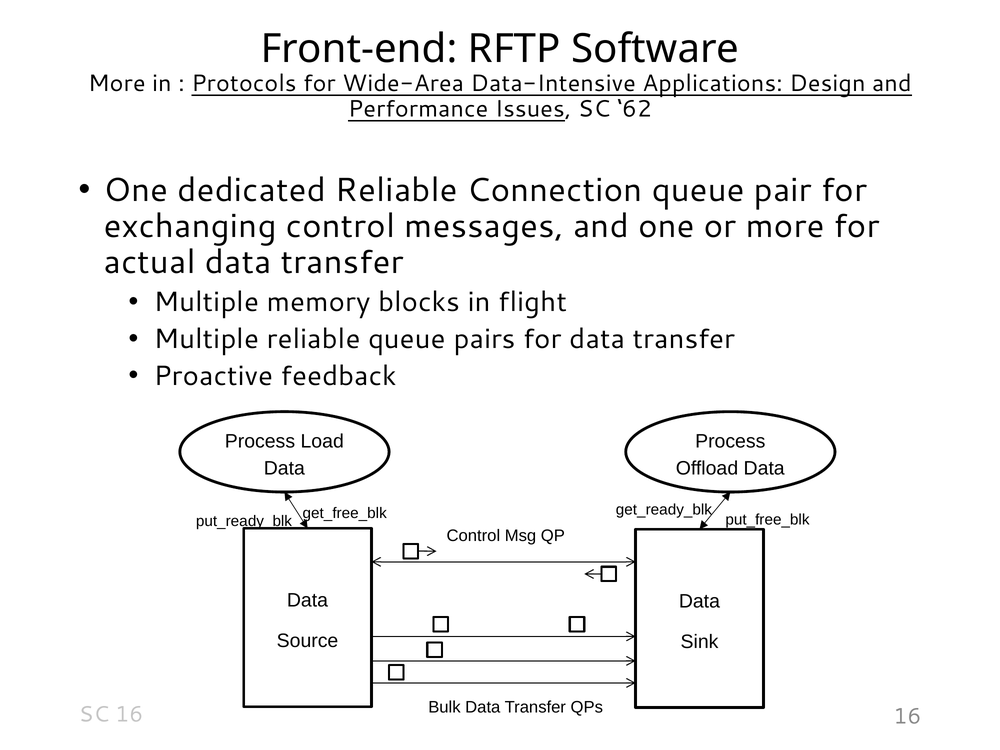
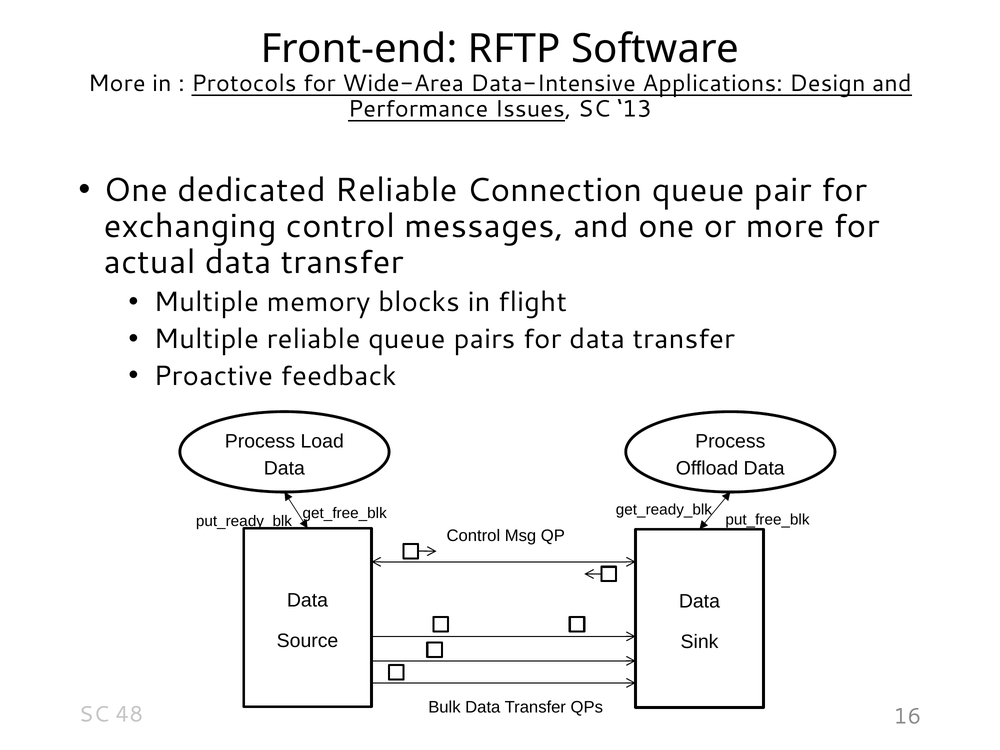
62: 62 -> 13 (634, 109)
SC 16: 16 -> 48 (129, 714)
